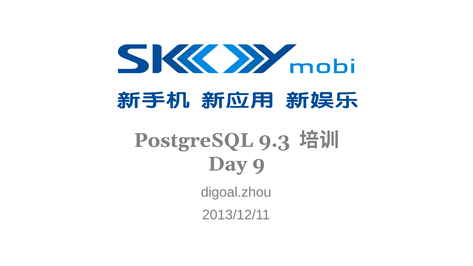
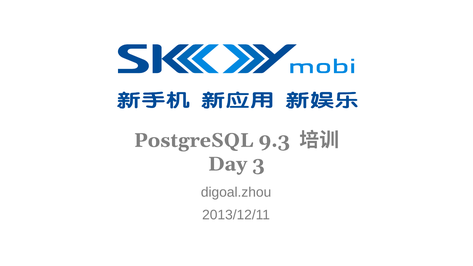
9: 9 -> 3 (258, 164)
